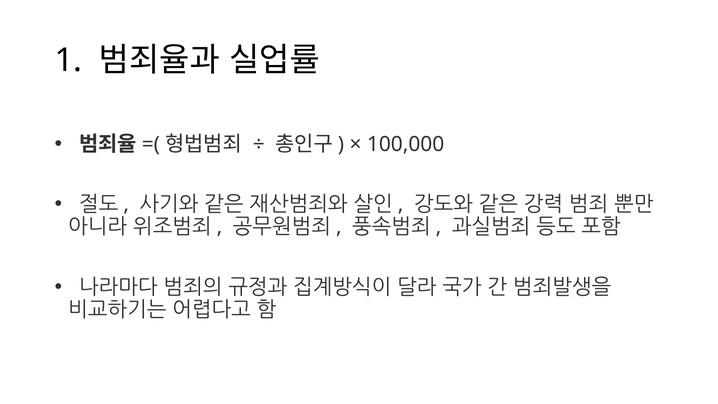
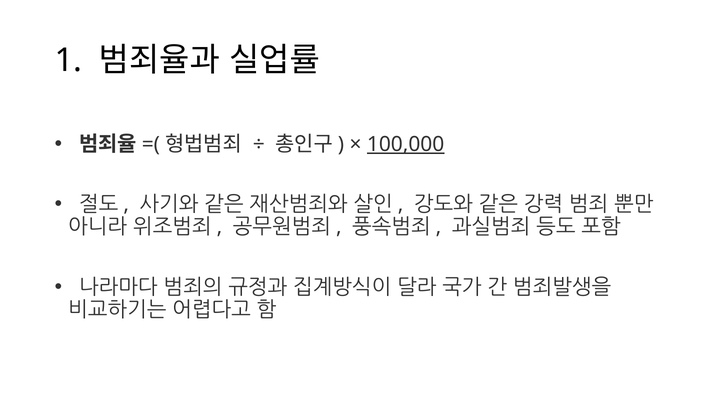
100,000 underline: none -> present (406, 144)
